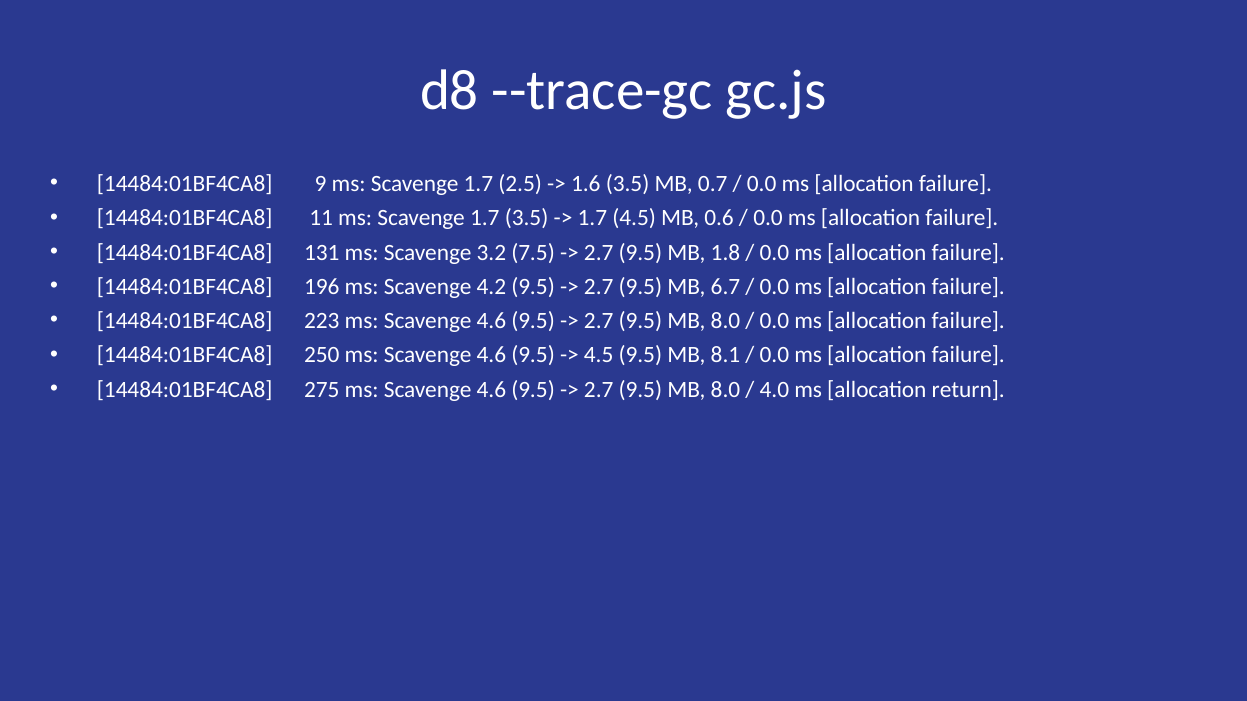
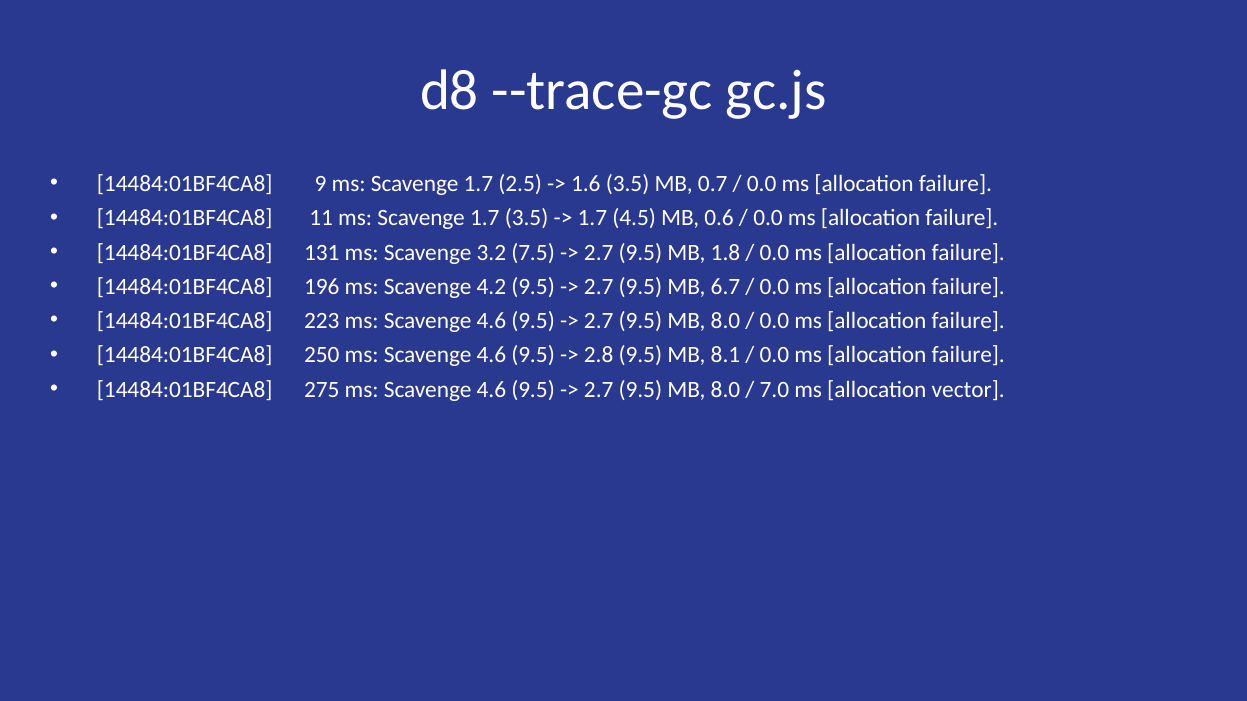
4.5: 4.5 -> 2.8 (599, 355)
4.0: 4.0 -> 7.0 (774, 390)
return: return -> vector (968, 390)
